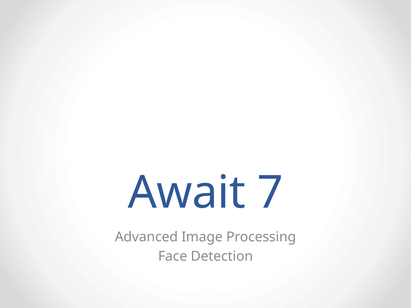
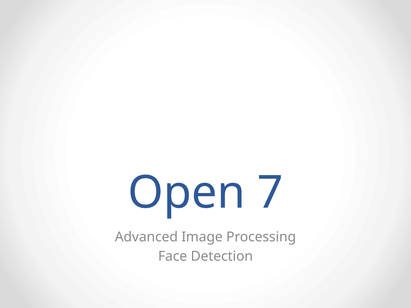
Await: Await -> Open (187, 193)
